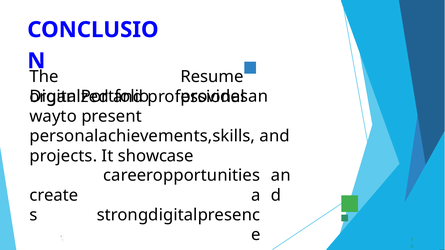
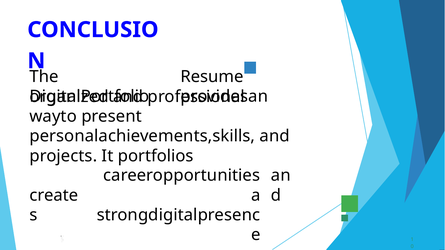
showcase: showcase -> portfolios (156, 156)
